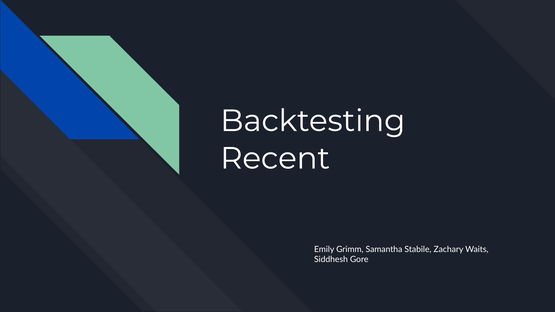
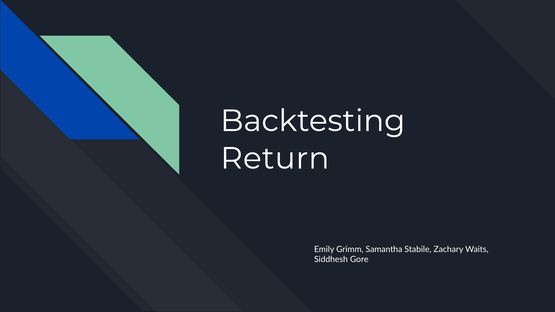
Recent: Recent -> Return (275, 159)
